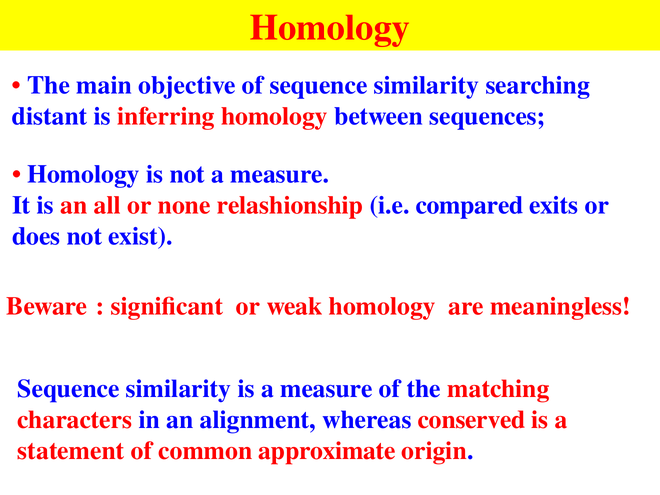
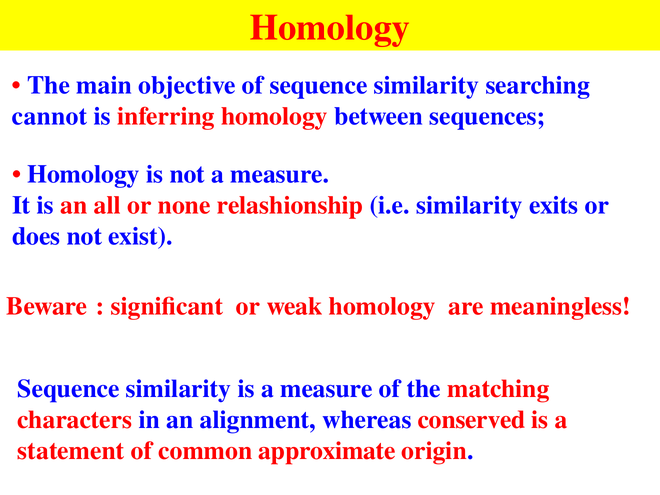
distant: distant -> cannot (50, 116)
i.e compared: compared -> similarity (469, 205)
